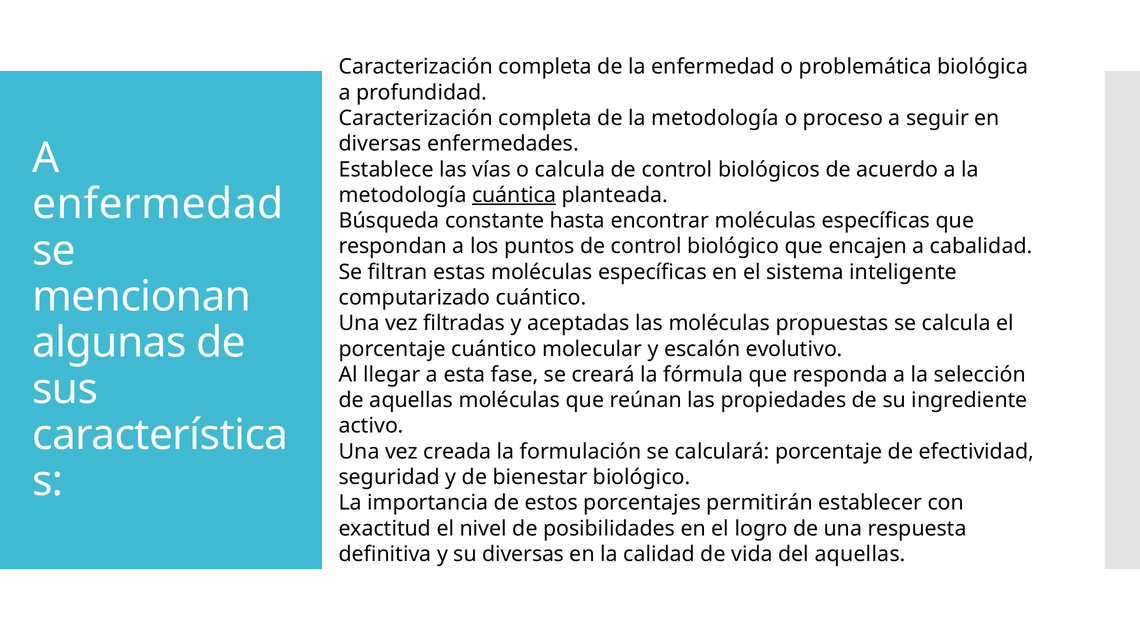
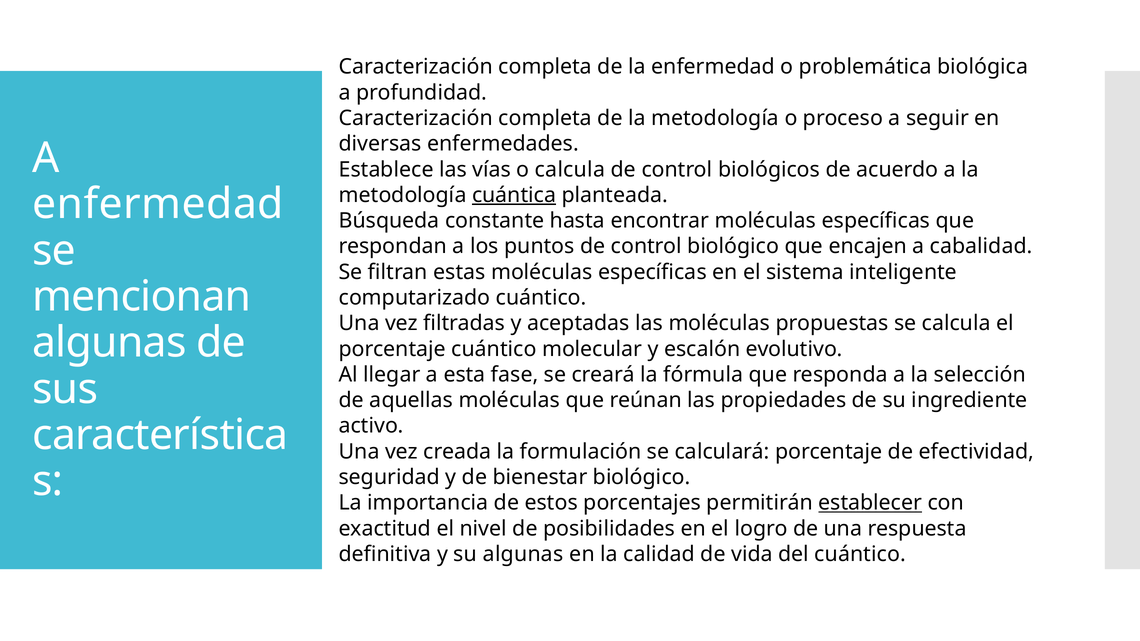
establecer underline: none -> present (870, 503)
su diversas: diversas -> algunas (523, 554)
del aquellas: aquellas -> cuántico (860, 554)
